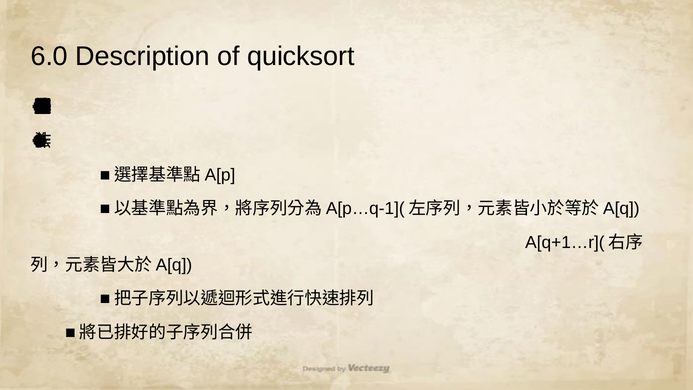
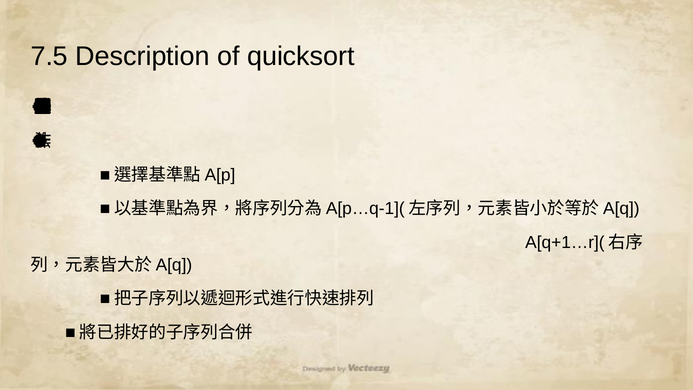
6.0: 6.0 -> 7.5 (49, 56)
